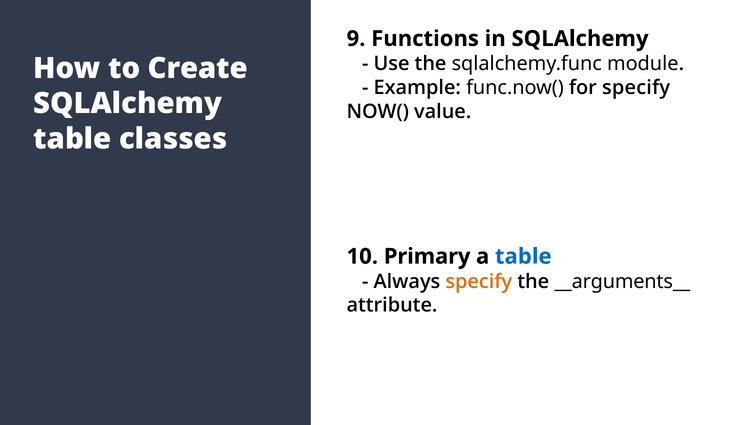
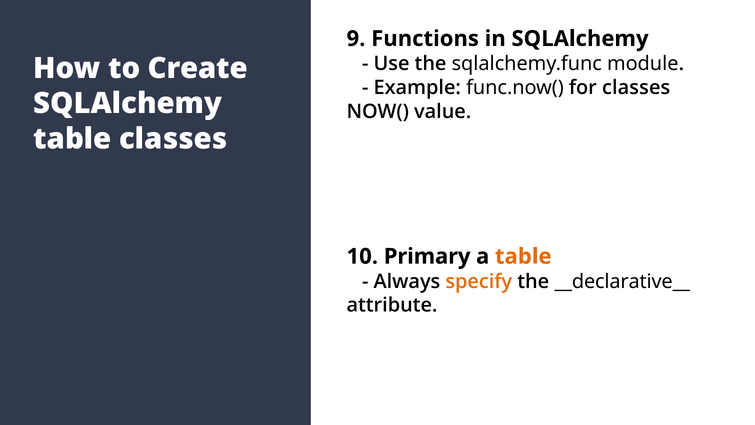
for specify: specify -> classes (636, 88)
table colour: blue -> orange (523, 256)
__arguments__: __arguments__ -> __declarative__ (622, 281)
